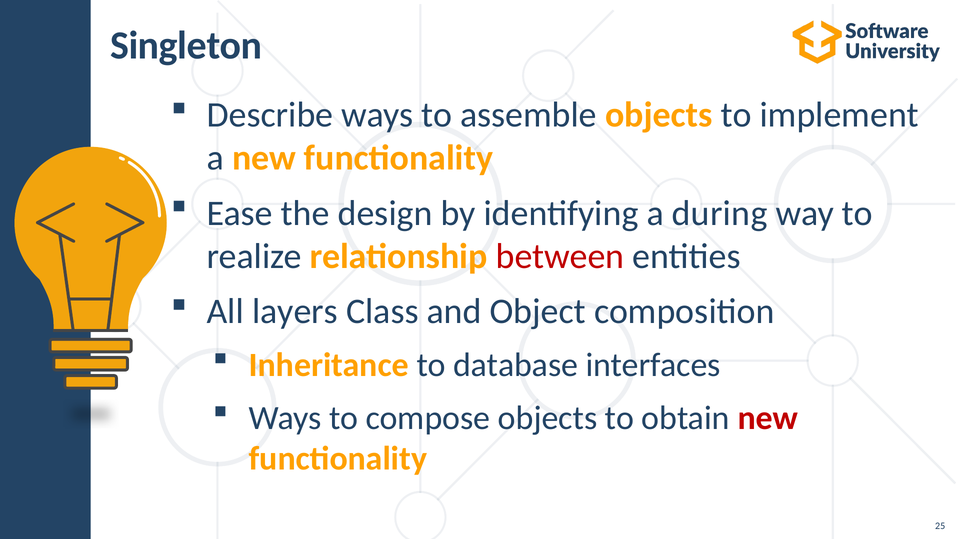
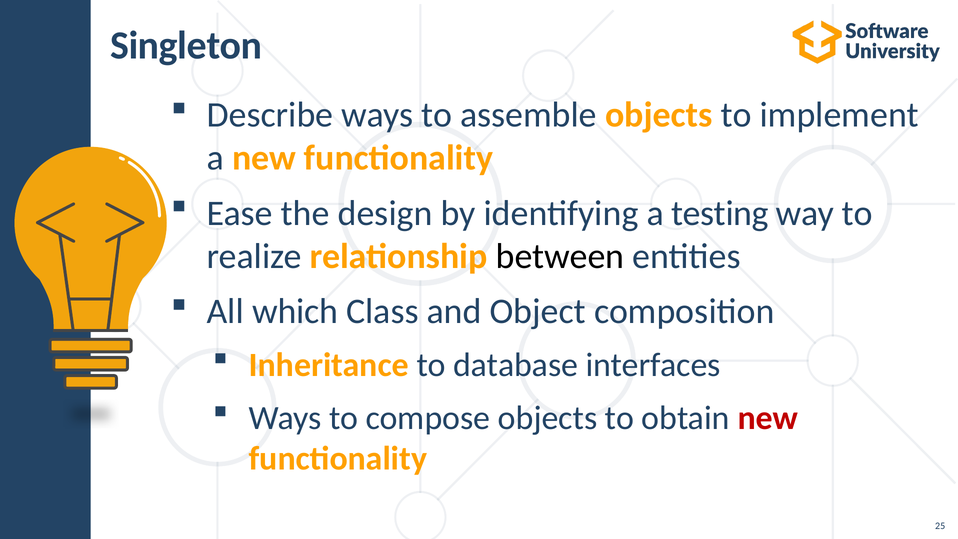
during: during -> testing (720, 213)
between colour: red -> black (560, 256)
layers: layers -> which (295, 311)
